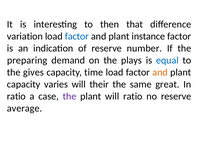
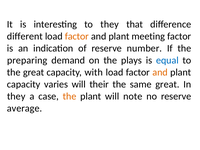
to then: then -> they (110, 24)
variation: variation -> different (25, 36)
factor colour: blue -> orange (77, 36)
instance: instance -> meeting (148, 36)
the gives: gives -> great (34, 72)
time: time -> with (94, 72)
ratio: ratio -> they (16, 96)
the colour: purple -> orange (70, 96)
will ratio: ratio -> note (133, 96)
